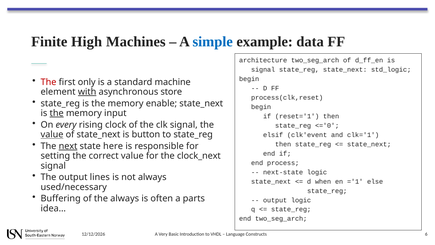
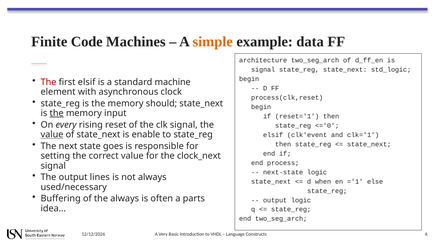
High: High -> Code (87, 42)
simple colour: blue -> orange (213, 42)
first only: only -> elsif (87, 82)
with underline: present -> none (87, 92)
store: store -> clock (171, 92)
enable: enable -> should (161, 103)
clock: clock -> reset (116, 125)
button: button -> enable (146, 134)
next underline: present -> none (68, 146)
here: here -> goes (113, 146)
